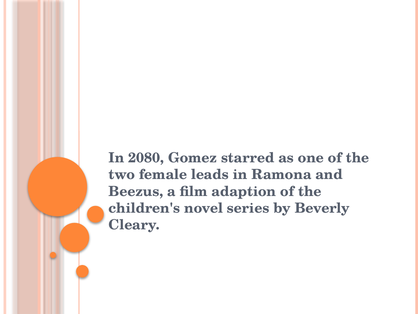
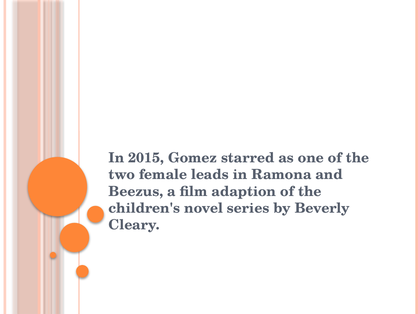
2080: 2080 -> 2015 (146, 158)
